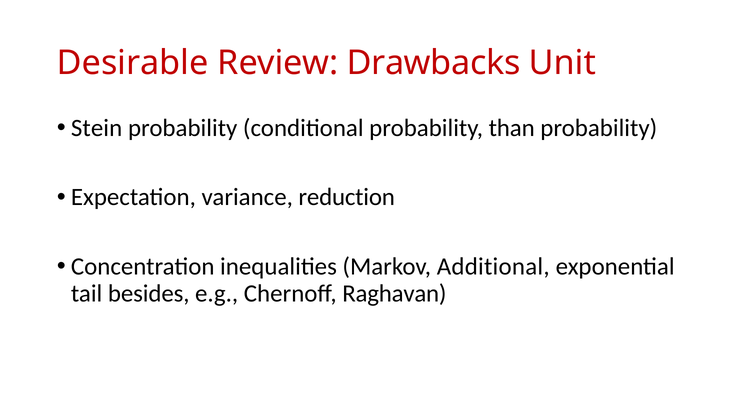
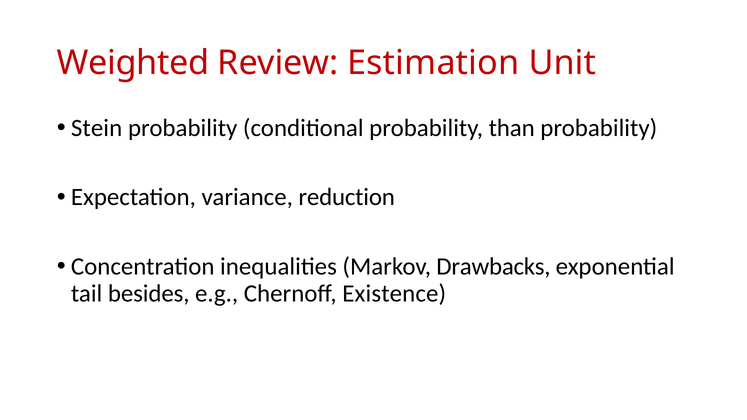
Desirable: Desirable -> Weighted (133, 63)
Drawbacks: Drawbacks -> Estimation (433, 63)
Additional: Additional -> Drawbacks (493, 267)
Raghavan: Raghavan -> Existence (394, 294)
